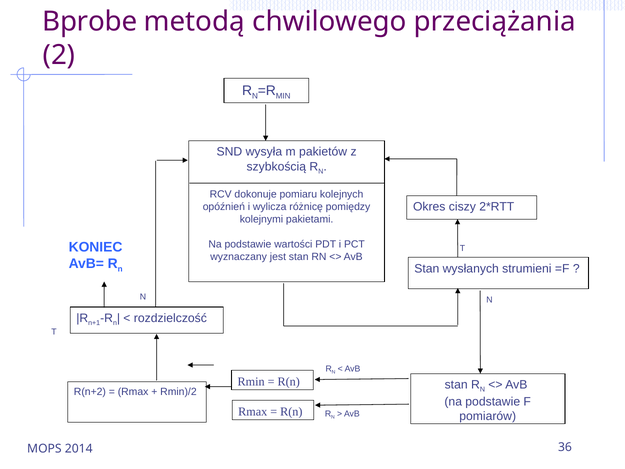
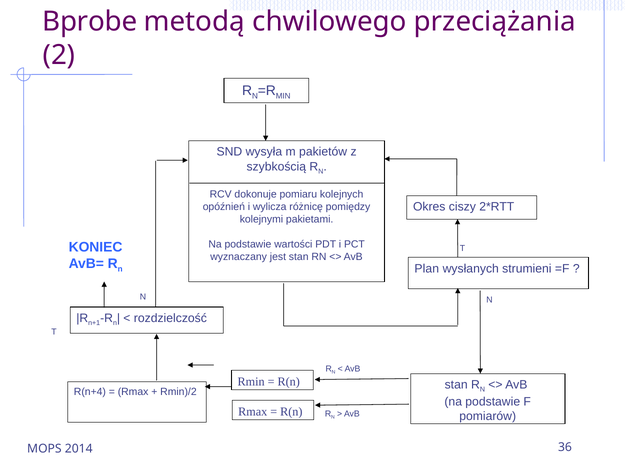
Stan: Stan -> Plan (427, 268)
R(n+2: R(n+2 -> R(n+4 (90, 391)
